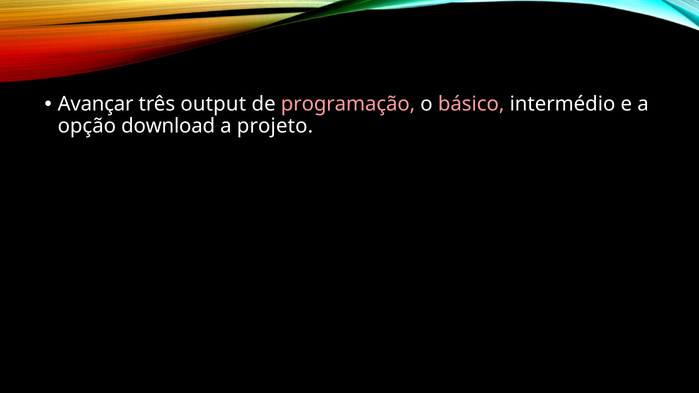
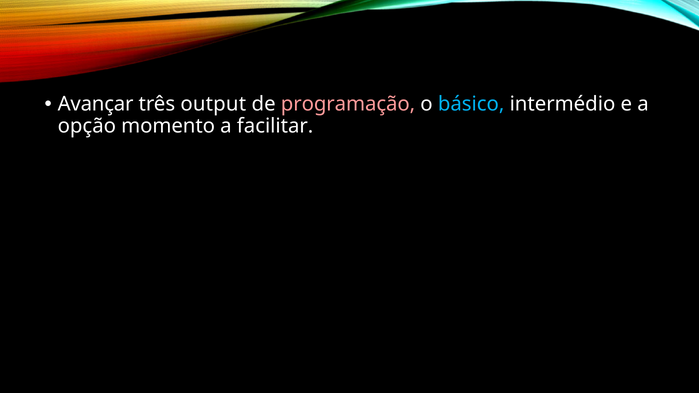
básico colour: pink -> light blue (471, 104)
download: download -> momento (168, 126)
projeto: projeto -> facilitar (275, 126)
